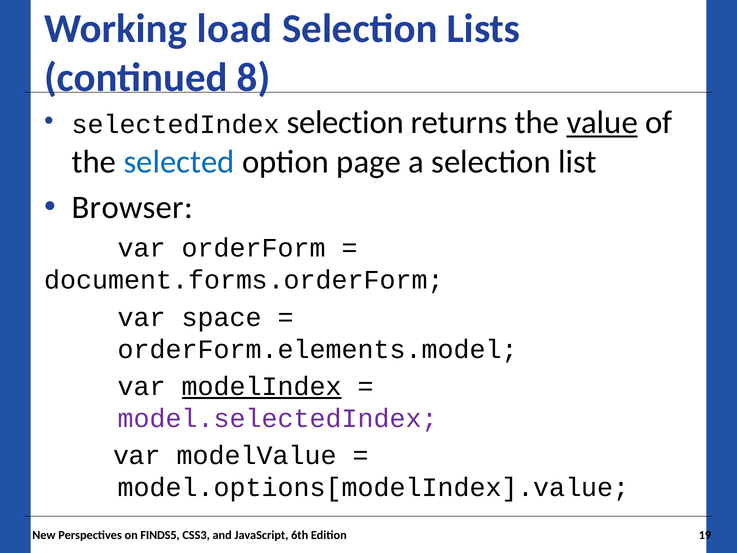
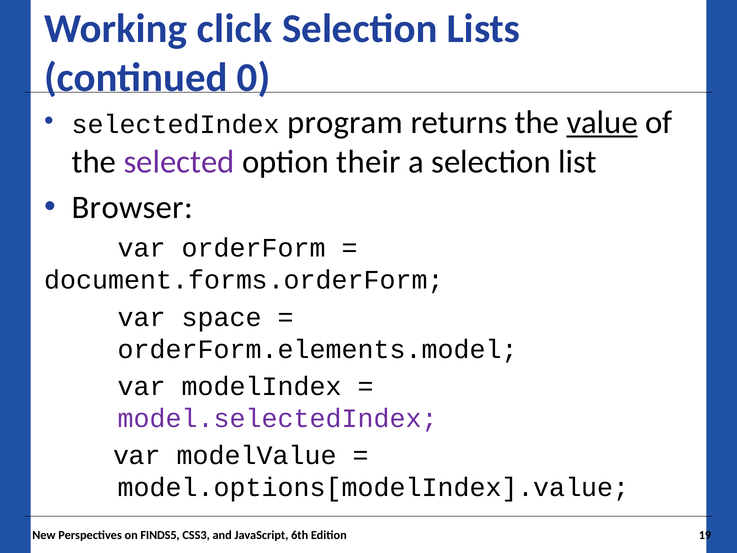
load: load -> click (234, 29)
8: 8 -> 0 (254, 78)
selectedIndex selection: selection -> program (345, 122)
selected colour: blue -> purple (179, 162)
page: page -> their (369, 162)
modelIndex underline: present -> none (262, 386)
